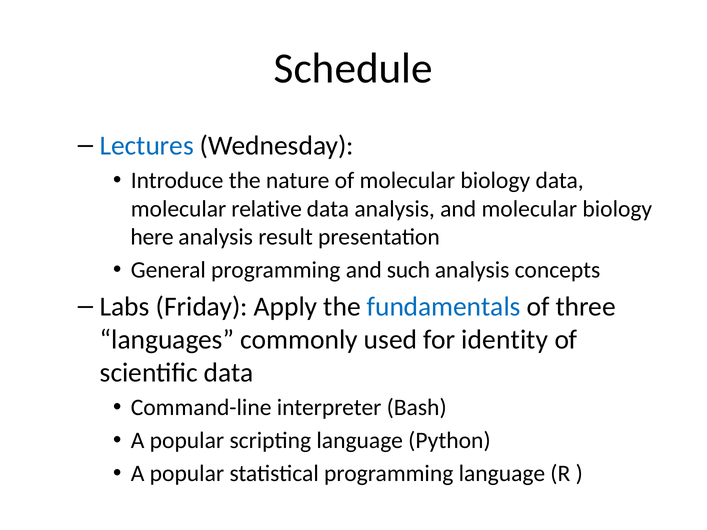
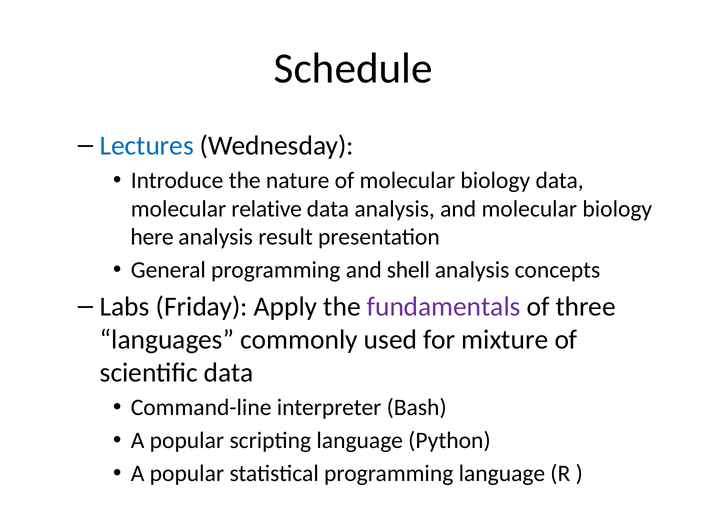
such: such -> shell (408, 270)
fundamentals colour: blue -> purple (444, 307)
identity: identity -> mixture (505, 340)
